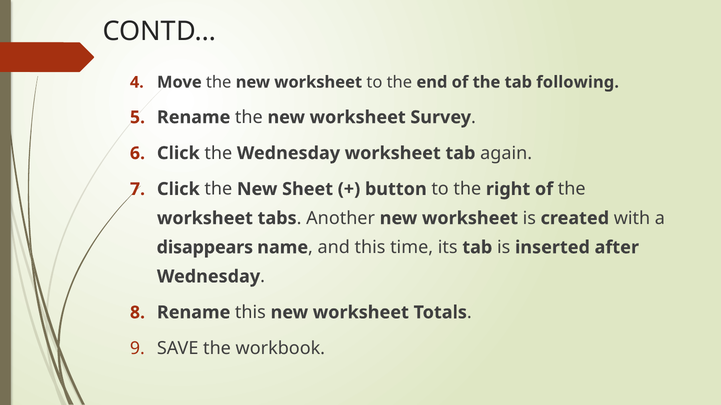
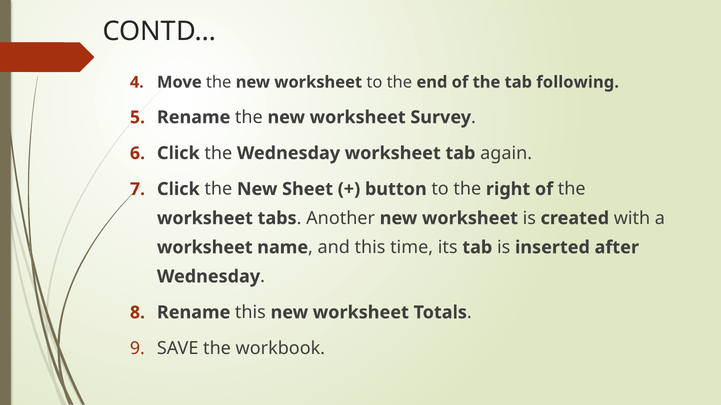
disappears: disappears -> worksheet (205, 248)
